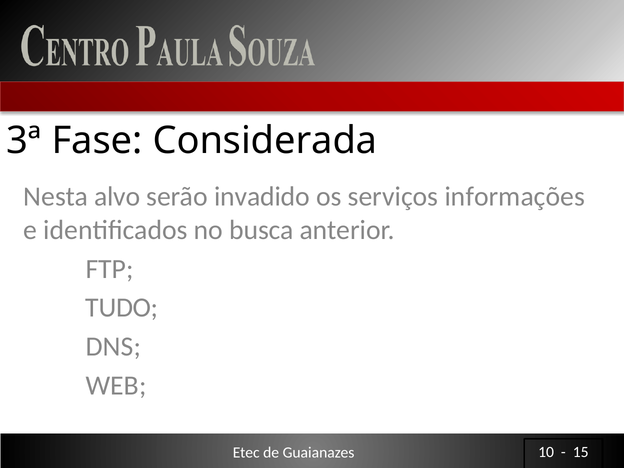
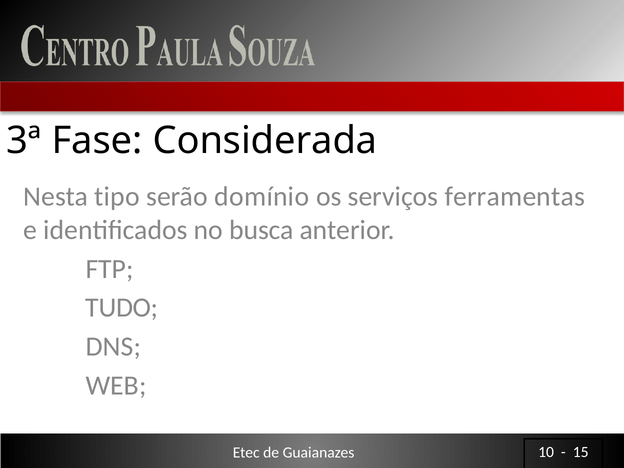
alvo: alvo -> tipo (117, 197)
invadido: invadido -> domínio (262, 197)
informações: informações -> ferramentas (515, 197)
